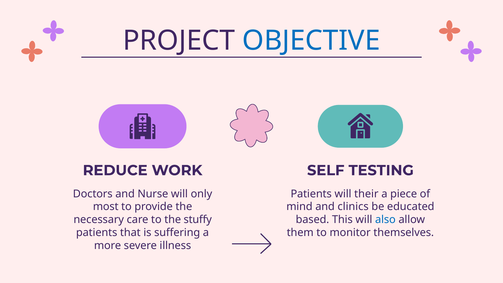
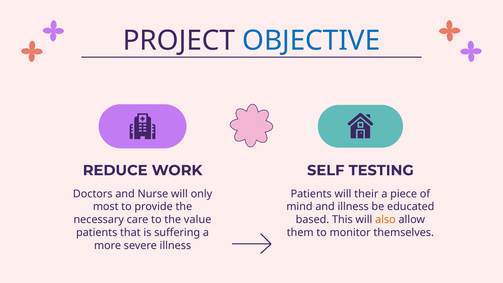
and clinics: clinics -> illness (353, 207)
stuffy: stuffy -> value (198, 220)
also colour: blue -> orange (385, 220)
